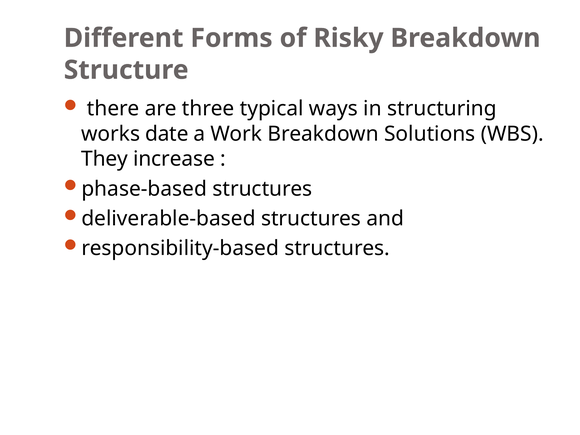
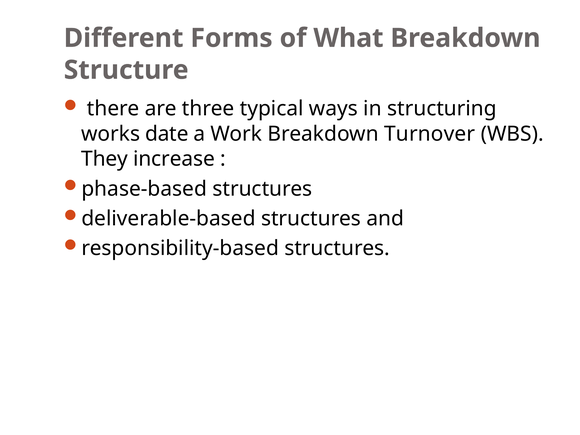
Risky: Risky -> What (348, 38)
Solutions: Solutions -> Turnover (430, 134)
